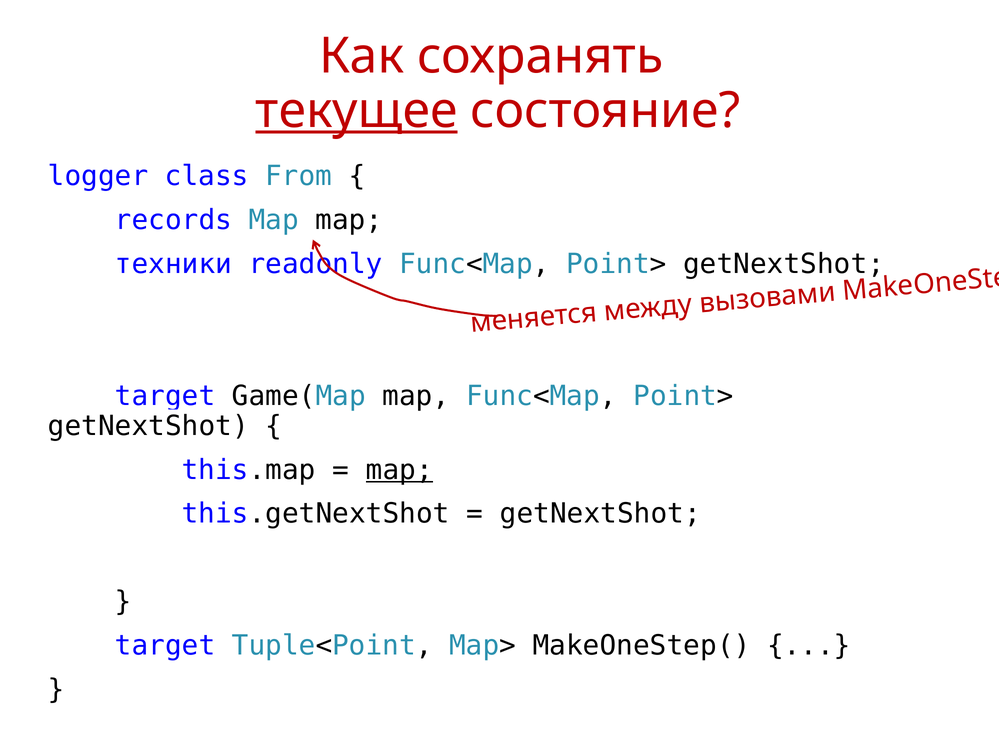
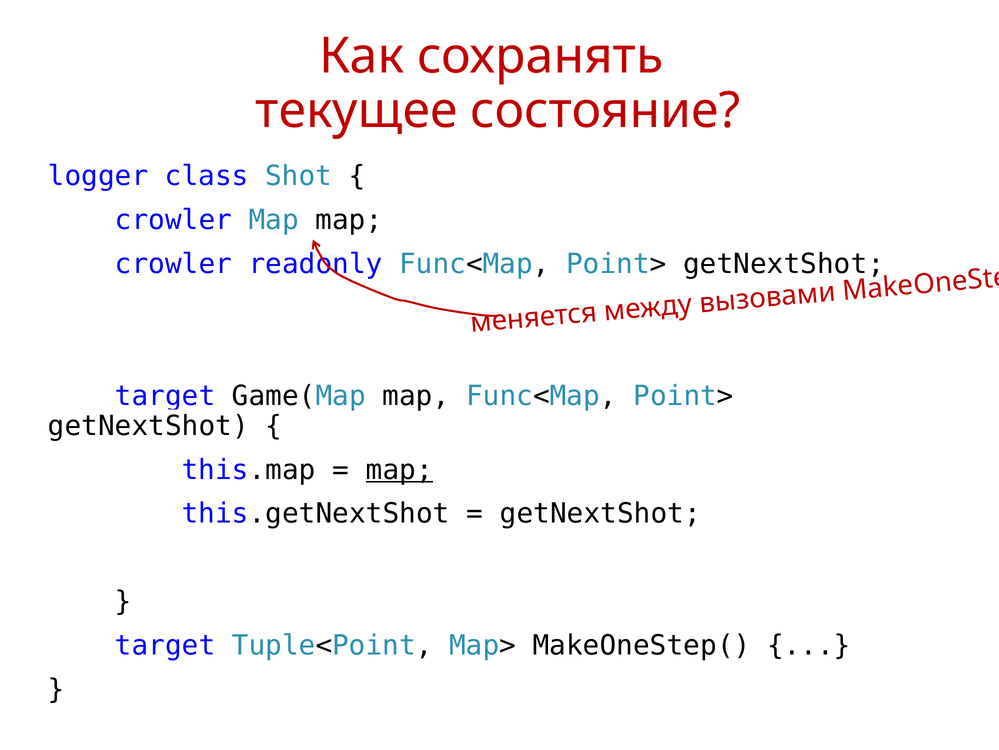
текущее underline: present -> none (356, 110)
From: From -> Shot (299, 176)
records: records -> crowler (173, 220)
техники: техники -> crowler (173, 264)
